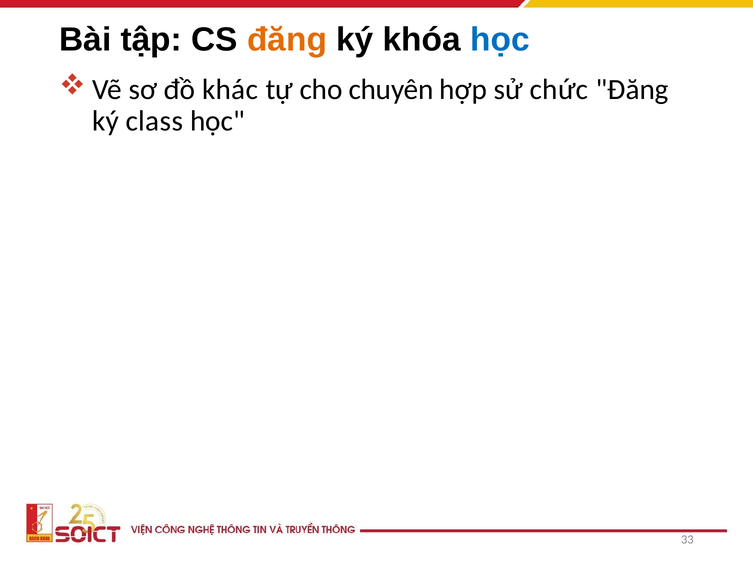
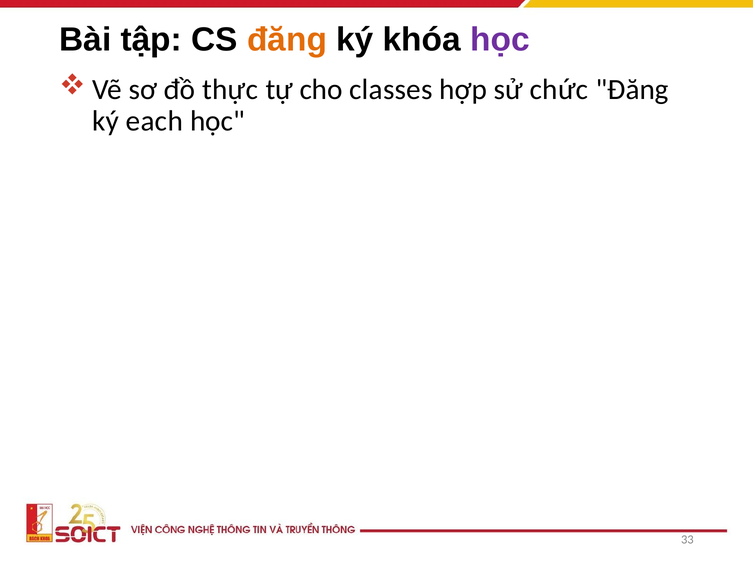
học colour: blue -> purple (500, 40)
khác: khác -> thực (230, 90)
chuyên: chuyên -> classes (391, 90)
class: class -> each (154, 121)
